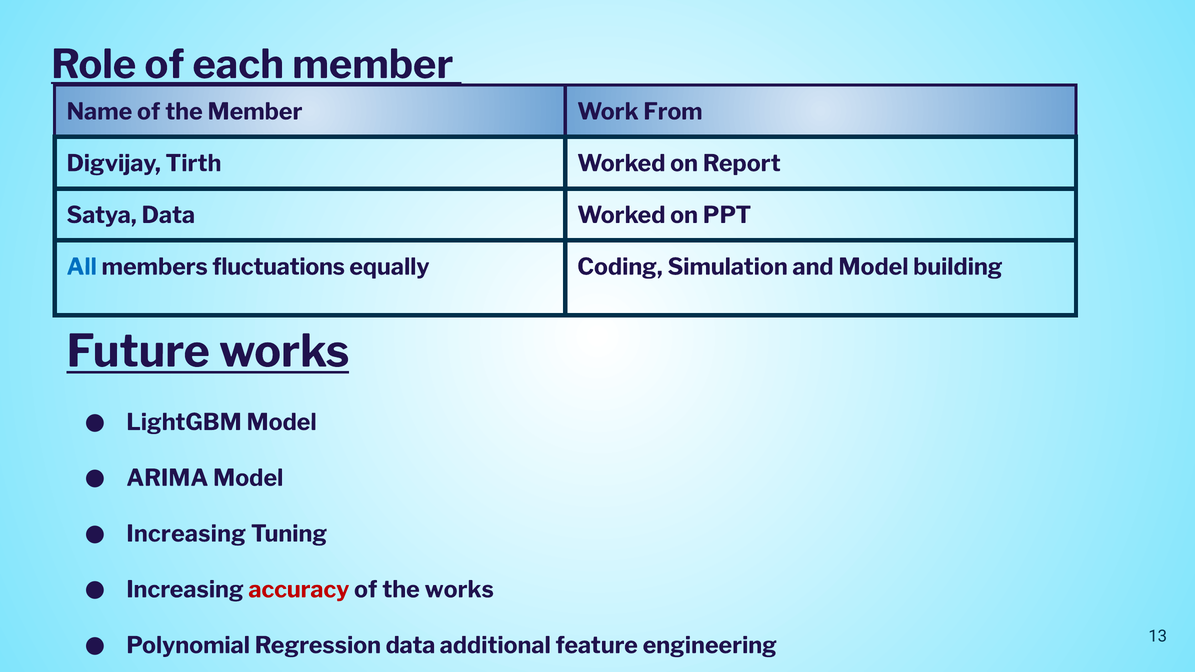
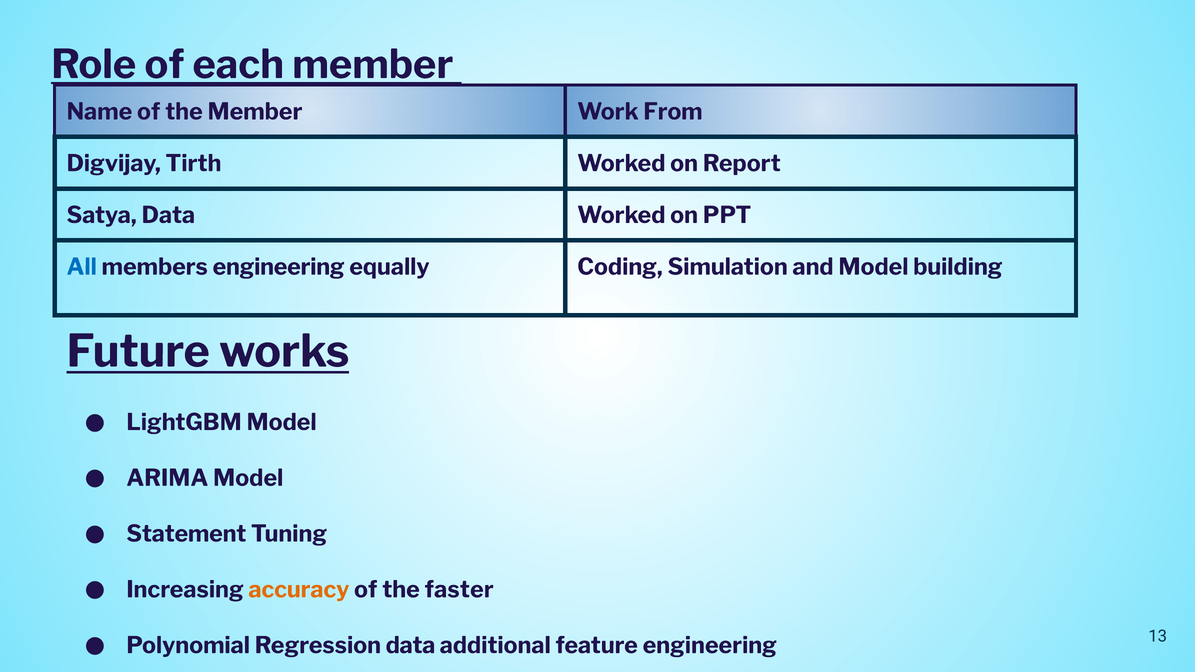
members fluctuations: fluctuations -> engineering (279, 267)
Increasing: Increasing -> Statement (186, 534)
accuracy colour: red -> orange (299, 590)
the works: works -> faster (459, 590)
